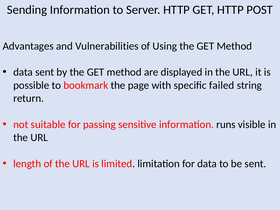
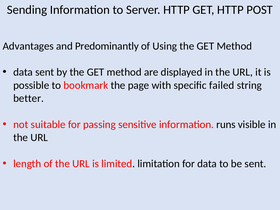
Vulnerabilities: Vulnerabilities -> Predominantly (107, 46)
return: return -> better (29, 98)
